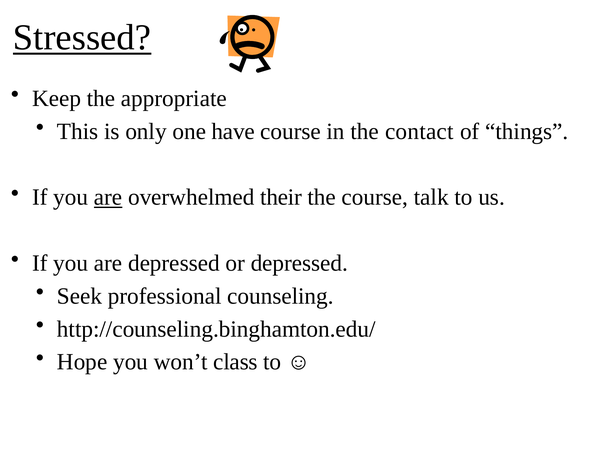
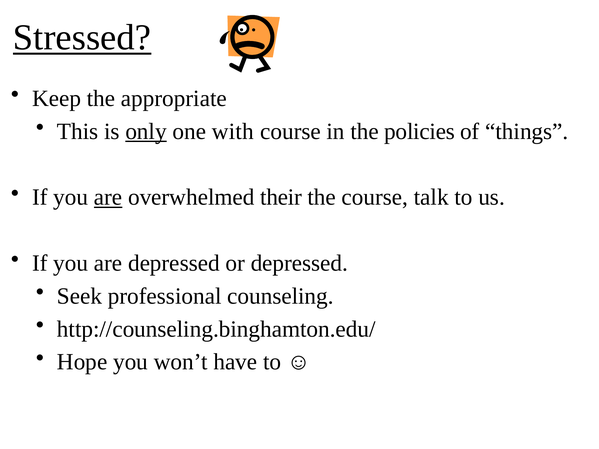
only underline: none -> present (146, 131)
have: have -> with (233, 131)
contact: contact -> policies (420, 131)
class: class -> have (235, 362)
